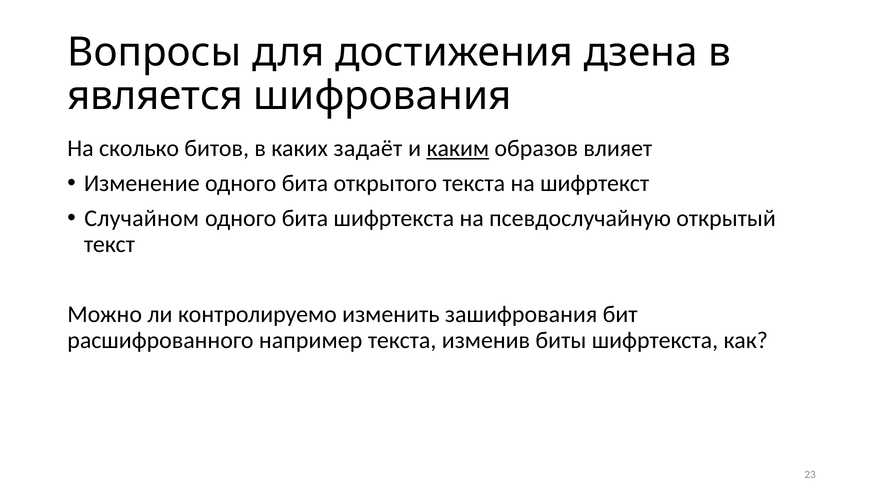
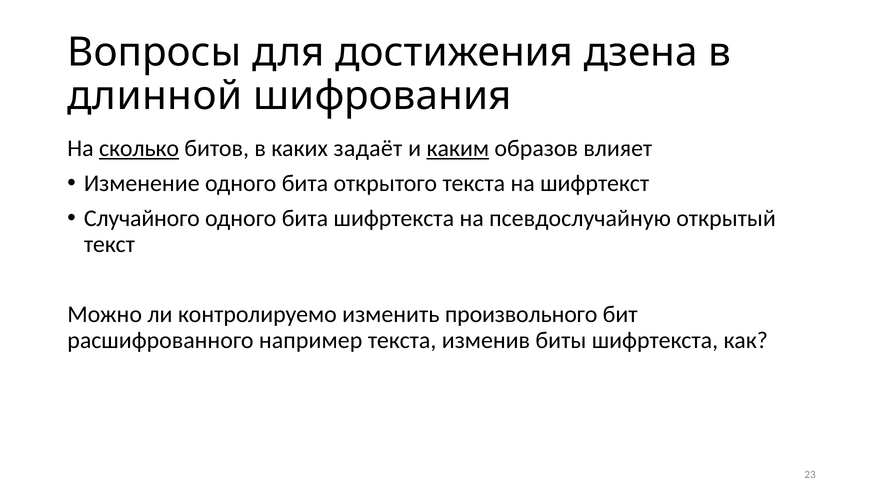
является: является -> длинной (155, 96)
сколько underline: none -> present (139, 148)
Случайном: Случайном -> Случайного (142, 218)
зашифрования: зашифрования -> произвольного (521, 314)
